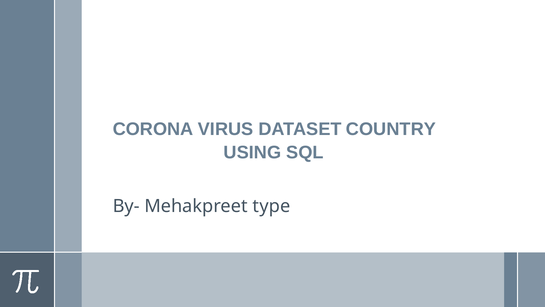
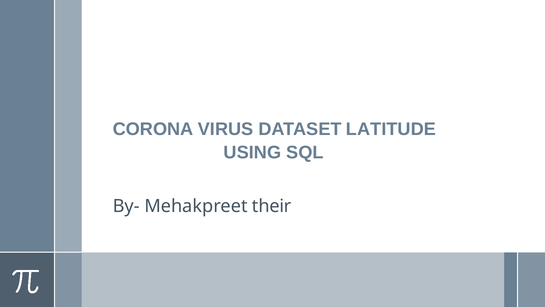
COUNTRY: COUNTRY -> LATITUDE (391, 129)
type: type -> their (272, 206)
